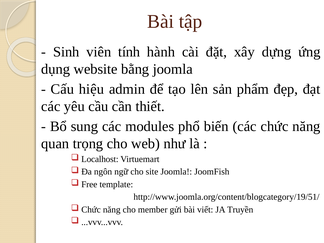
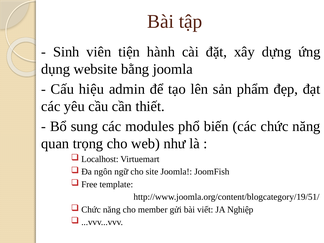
tính: tính -> tiện (129, 52)
Truyền: Truyền -> Nghiệp (240, 210)
